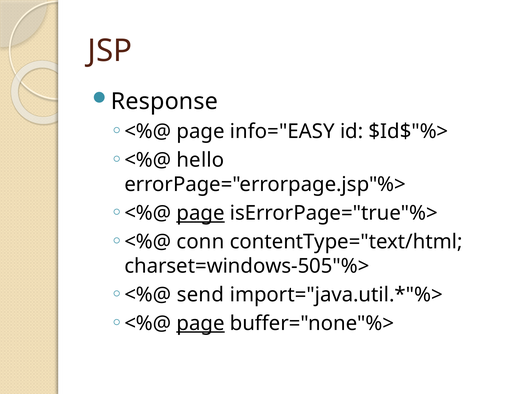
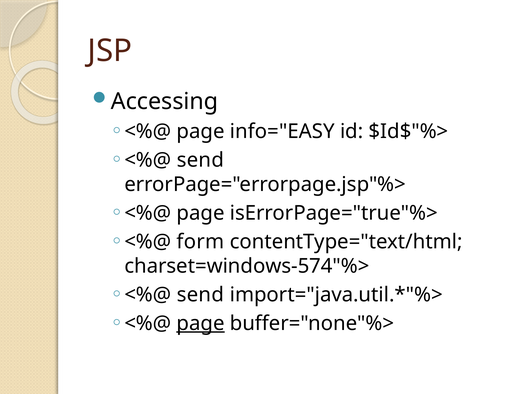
Response: Response -> Accessing (165, 101)
hello: hello -> send (200, 160)
page underline: present -> none (201, 213)
conn: conn -> form (200, 241)
charset=windows-505"%>: charset=windows-505"%> -> charset=windows-574"%> (247, 266)
